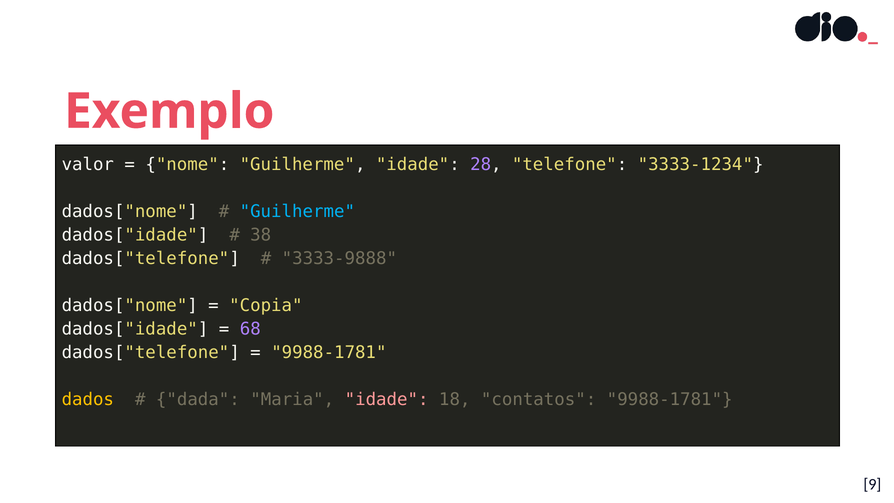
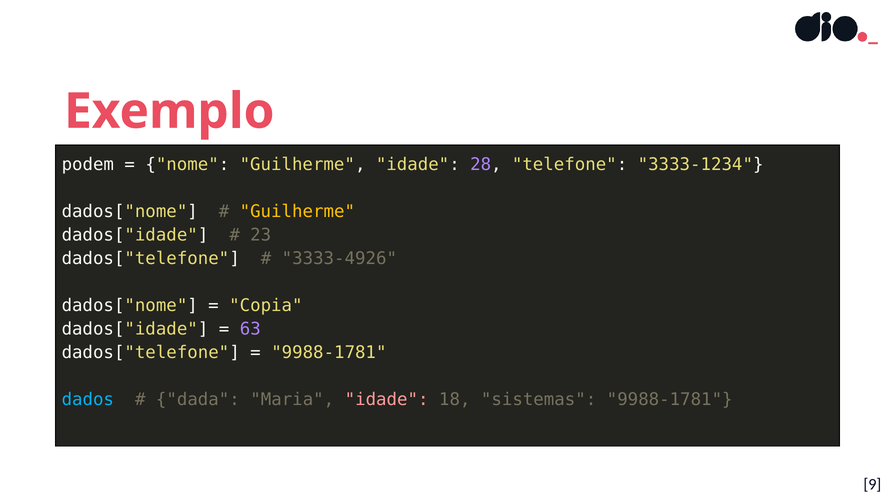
valor: valor -> podem (88, 165)
Guilherme colour: light blue -> yellow (297, 212)
38: 38 -> 23 (261, 235)
3333-9888: 3333-9888 -> 3333-4926 (339, 258)
68: 68 -> 63 (250, 329)
dados colour: yellow -> light blue (88, 399)
contatos: contatos -> sistemas (539, 399)
